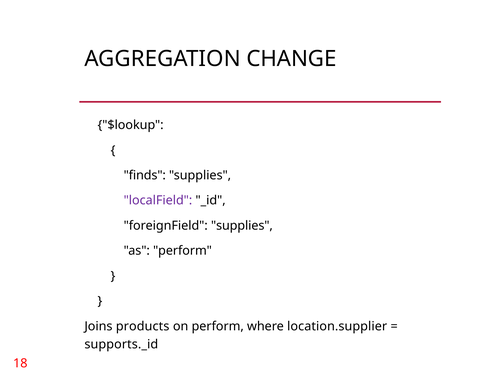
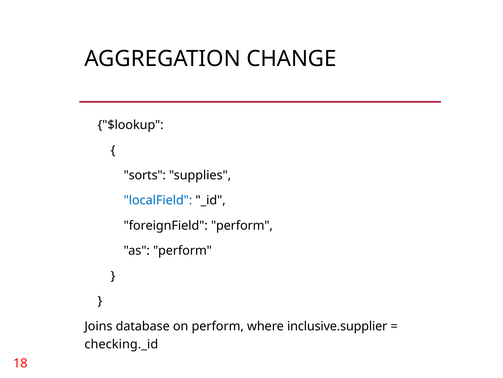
finds: finds -> sorts (145, 175)
localField colour: purple -> blue (158, 200)
foreignField supplies: supplies -> perform (242, 225)
products: products -> database (143, 326)
location.supplier: location.supplier -> inclusive.supplier (337, 326)
supports._id: supports._id -> checking._id (121, 344)
